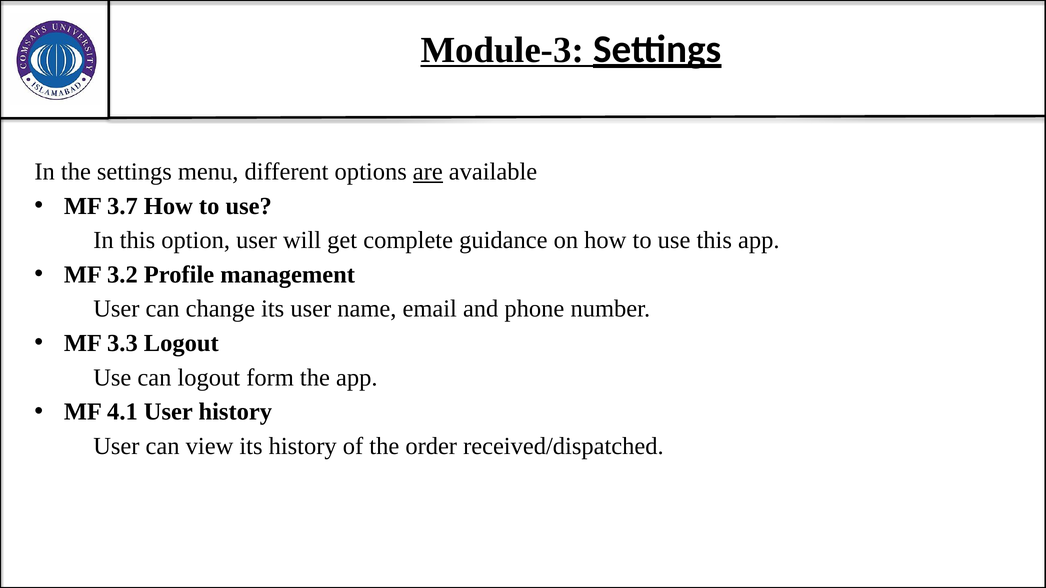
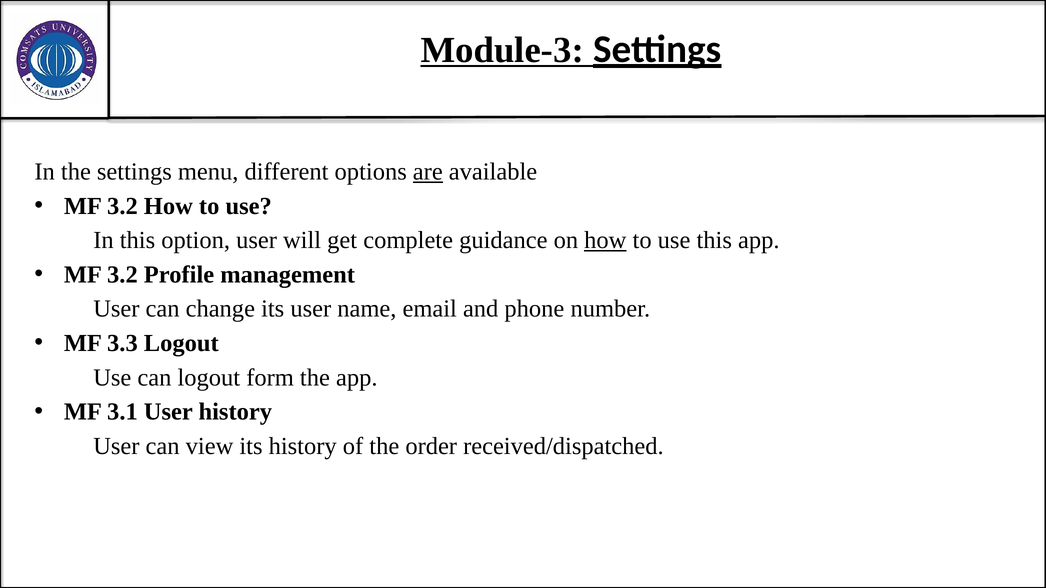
3.7: 3.7 -> 3.2 (122, 206)
how underline: none -> present (605, 240)
4.1: 4.1 -> 3.1 (122, 412)
